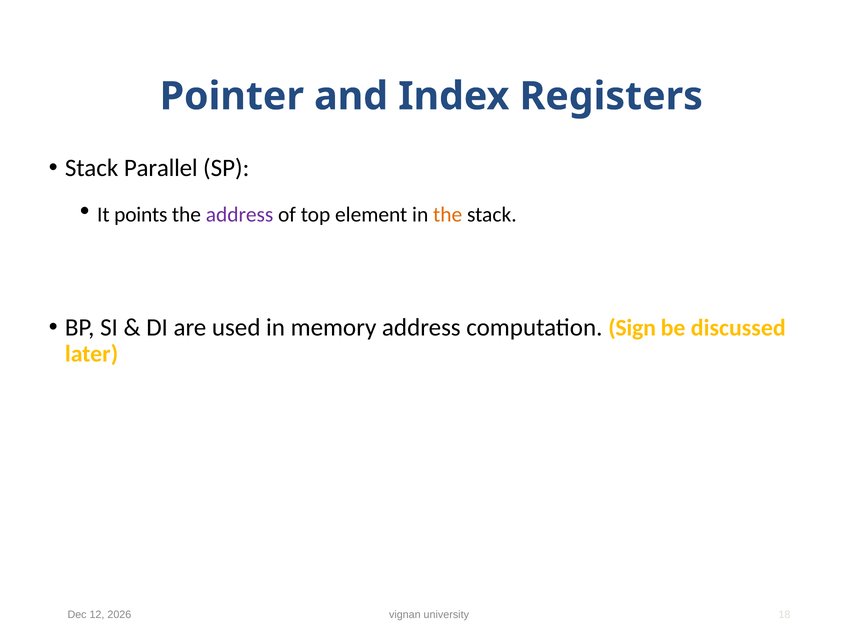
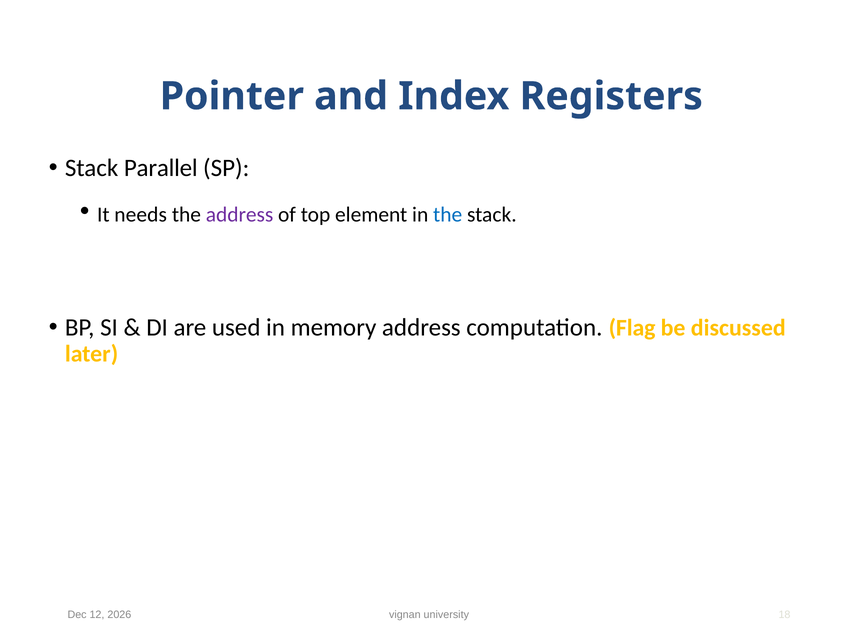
points: points -> needs (141, 214)
the colour: orange -> blue (448, 214)
Sign: Sign -> Flag (632, 328)
